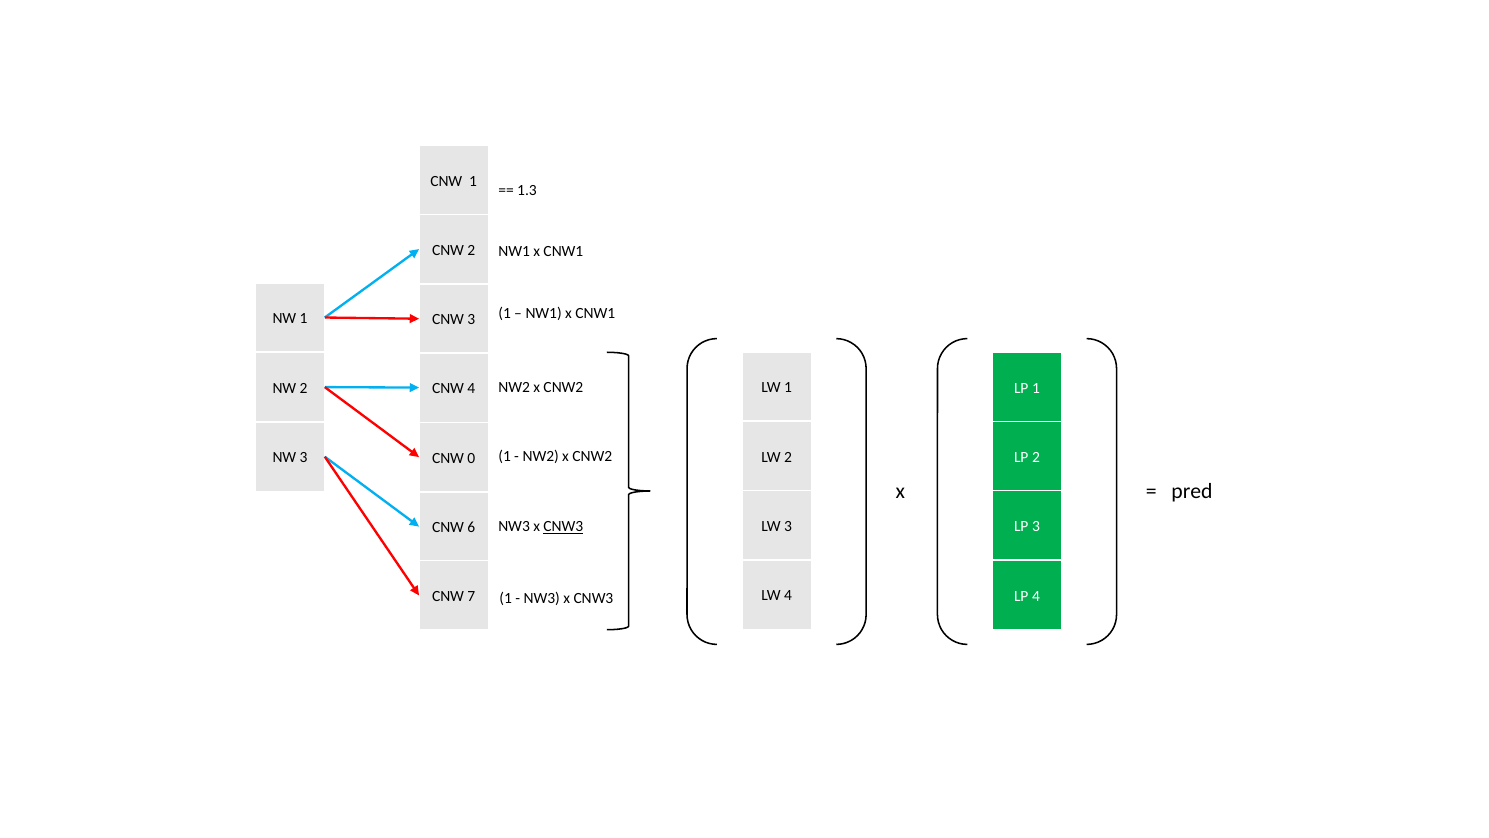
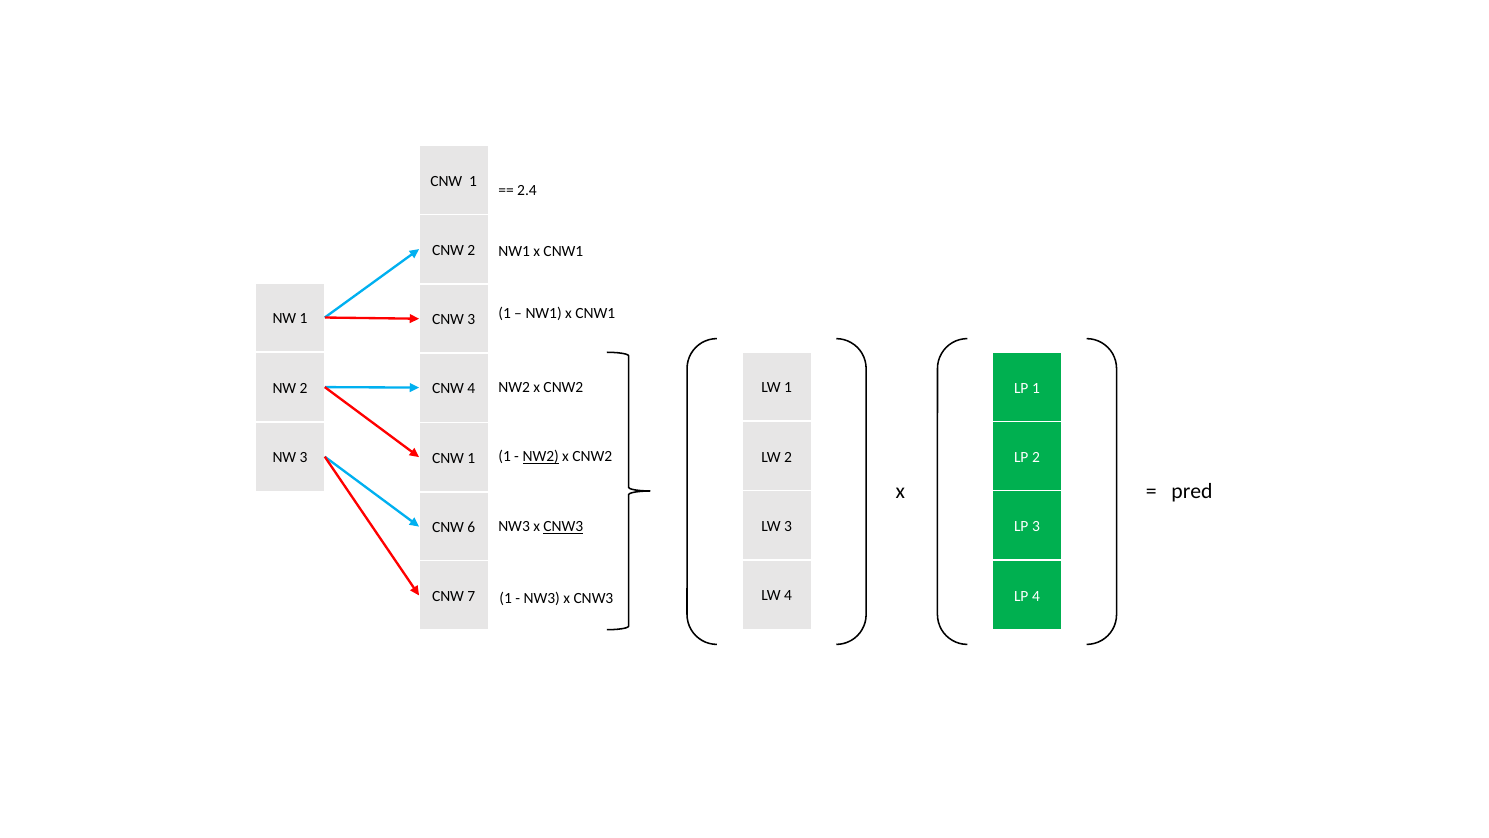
1.3: 1.3 -> 2.4 (527, 190)
NW2 underline: none -> present (541, 456)
0: 0 -> 1 (471, 458)
